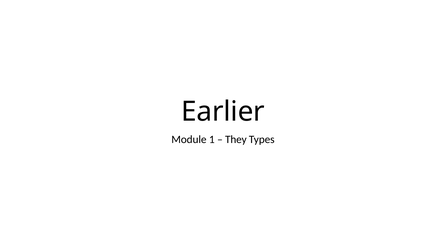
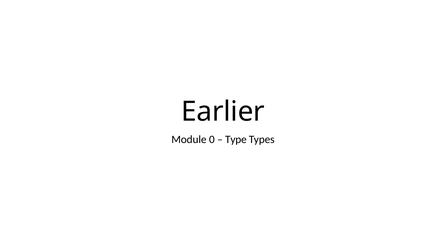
1: 1 -> 0 (212, 139)
They: They -> Type (236, 139)
